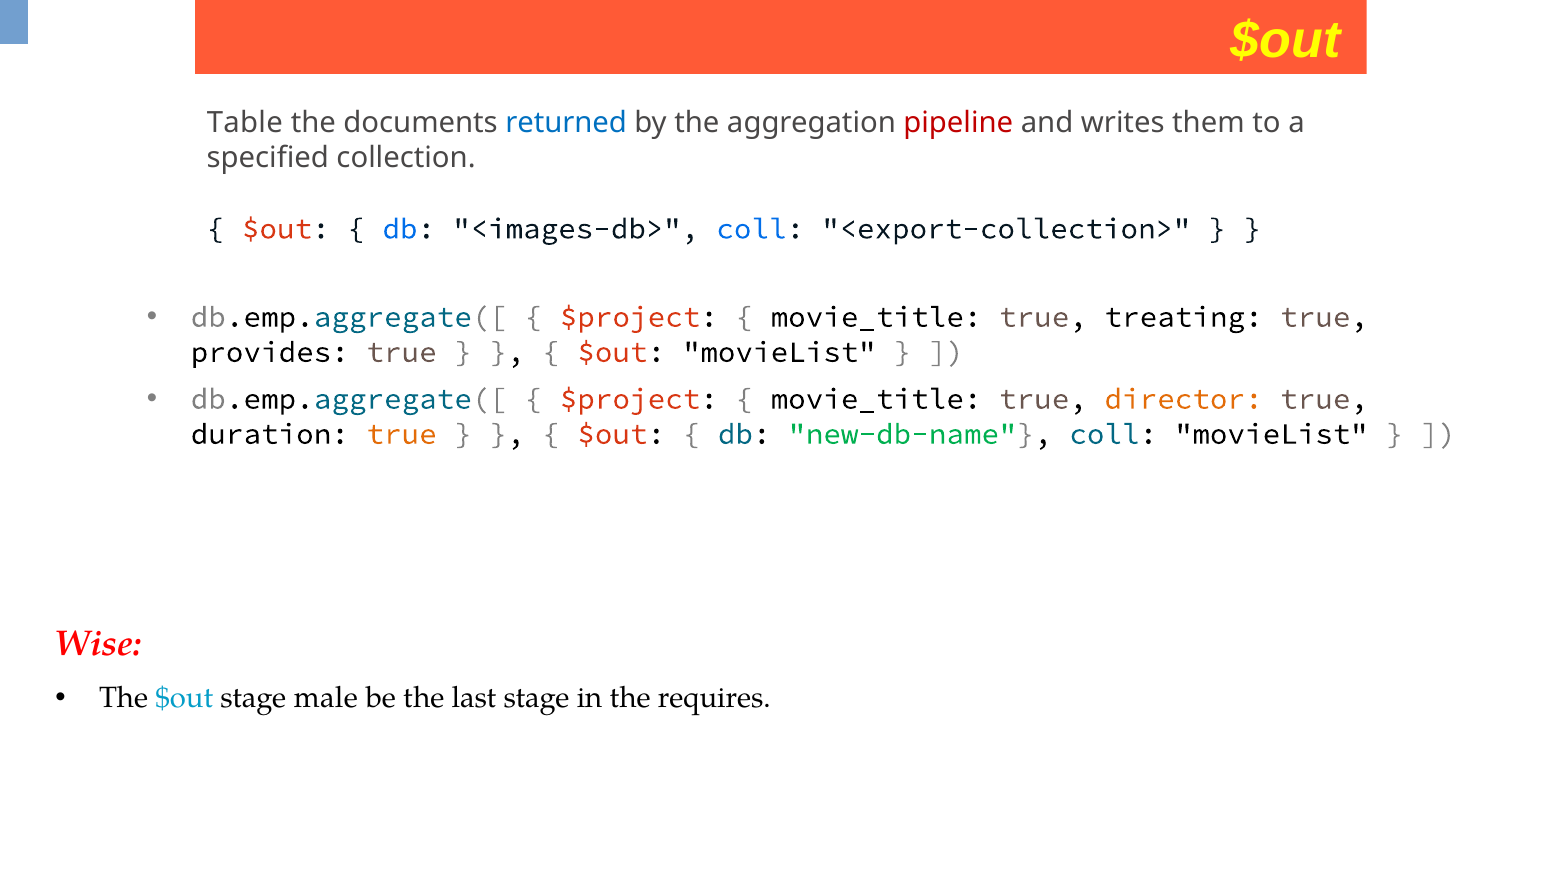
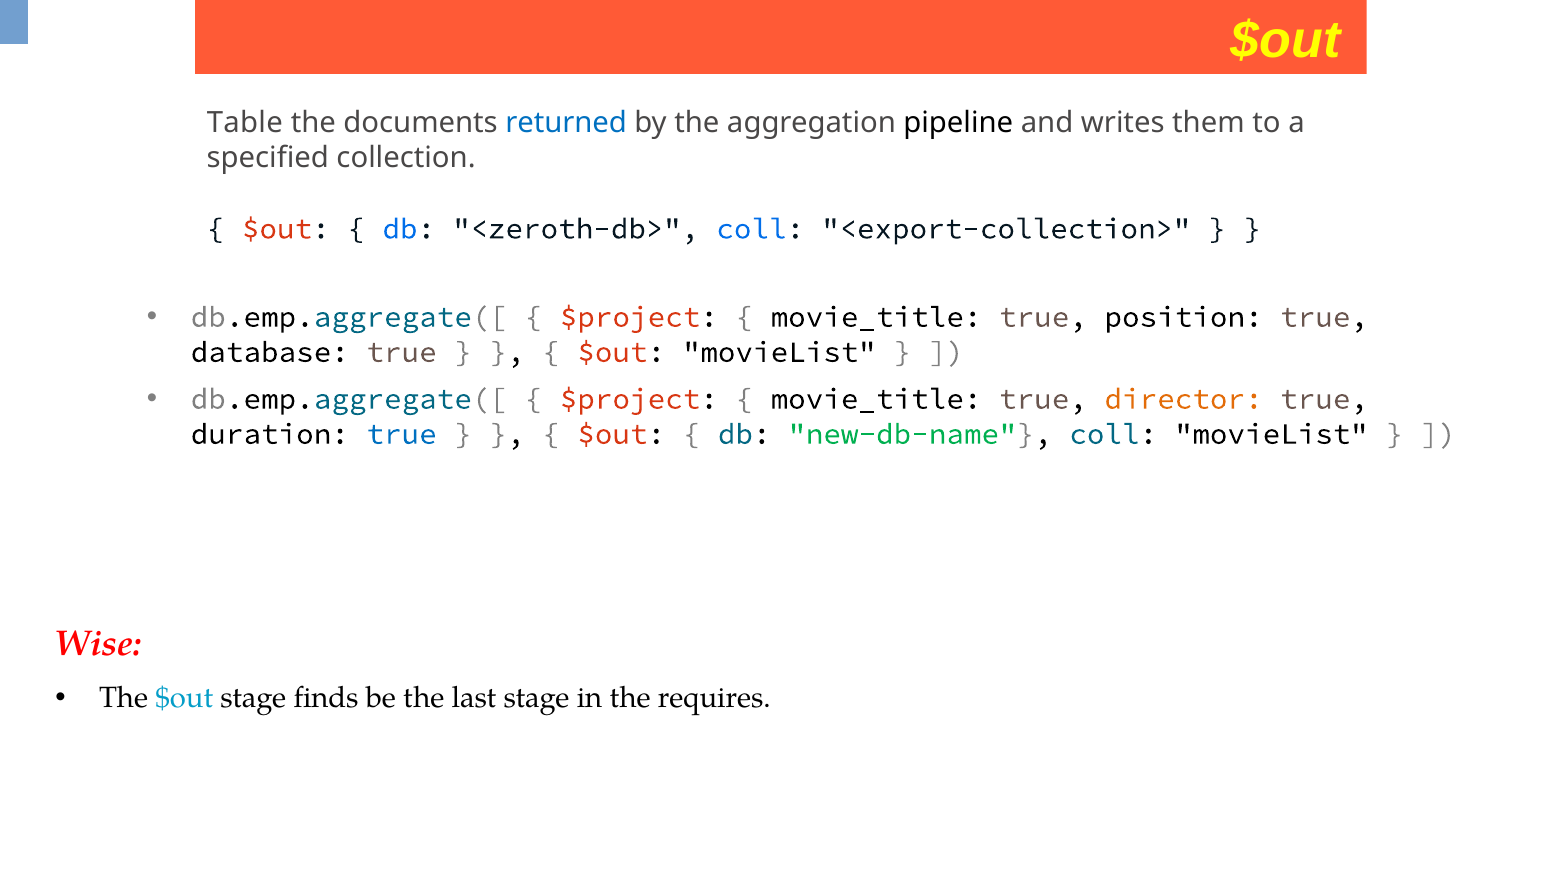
pipeline colour: red -> black (958, 123)
<images-db>: <images-db> -> <zeroth-db> (576, 229)
treating: treating -> position (1184, 317)
provides: provides -> database (270, 352)
true colour: orange -> blue (402, 434)
male: male -> finds (326, 698)
